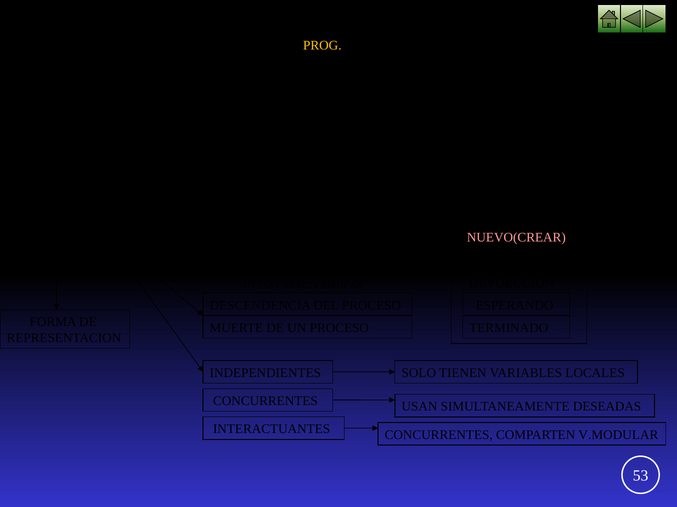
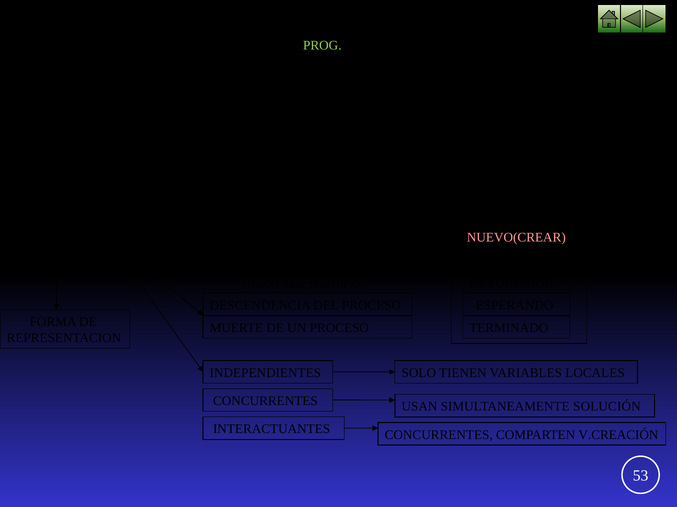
PROG colour: yellow -> light green (322, 45)
DESEADAS: DESEADAS -> SOLUCIÓN (607, 407)
V.MODULAR: V.MODULAR -> V.CREACIÓN (618, 435)
